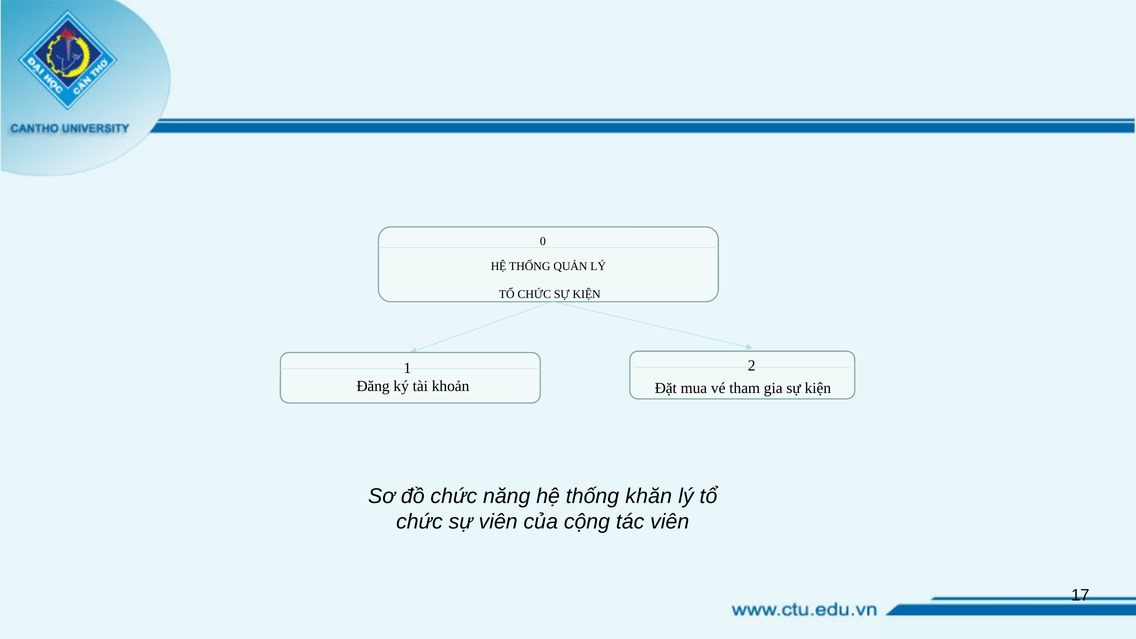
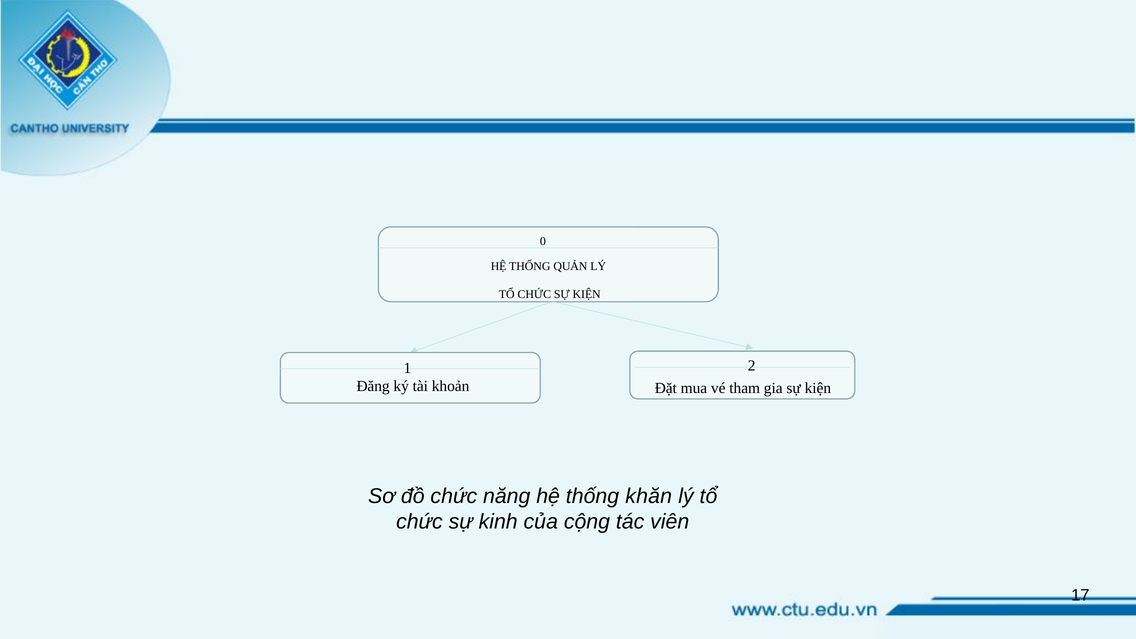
sự viên: viên -> kinh (498, 522)
